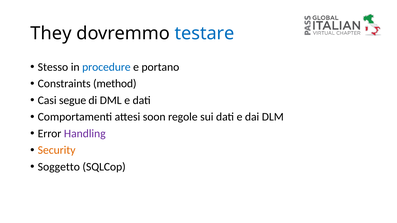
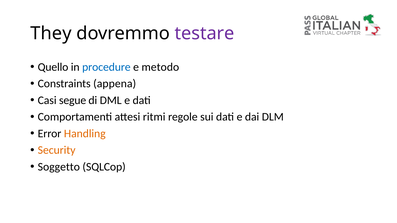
testare colour: blue -> purple (205, 33)
Stesso: Stesso -> Quello (53, 67)
portano: portano -> metodo (160, 67)
method: method -> appena (115, 84)
soon: soon -> ritmi (154, 117)
Handling colour: purple -> orange (85, 134)
